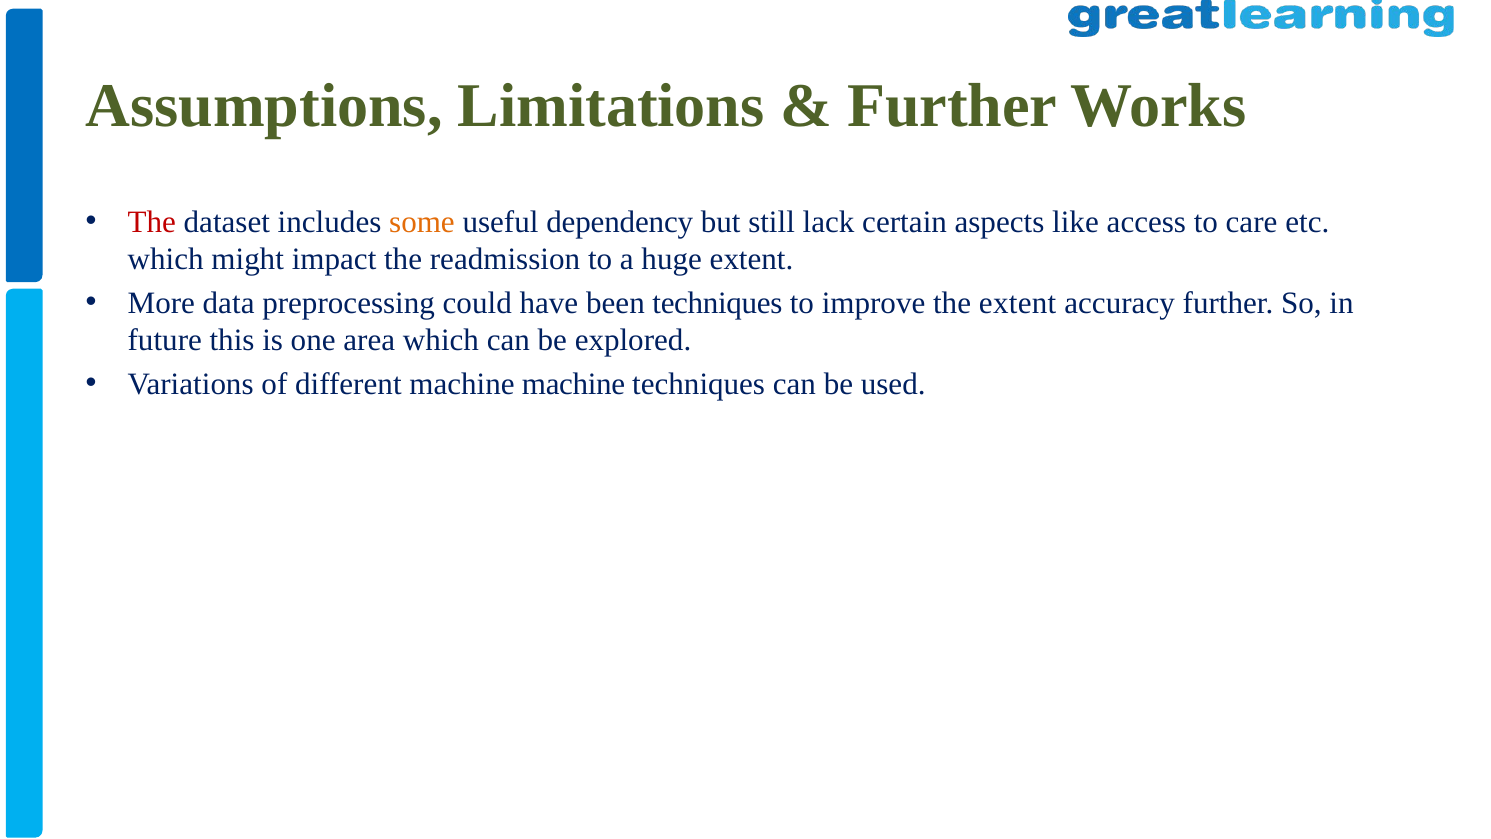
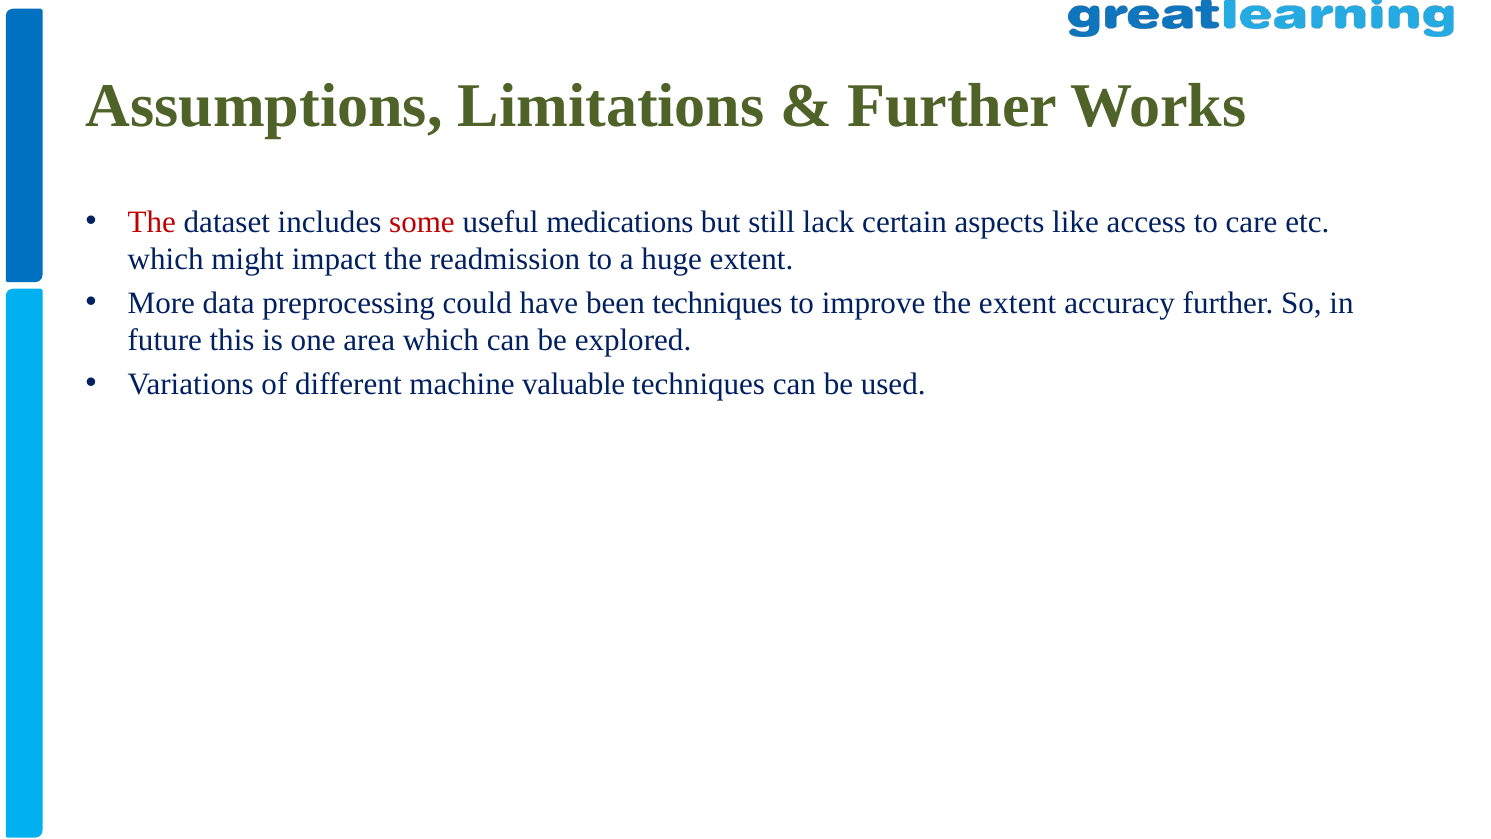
some colour: orange -> red (422, 222)
dependency: dependency -> medications (620, 222)
machine machine: machine -> valuable (574, 384)
